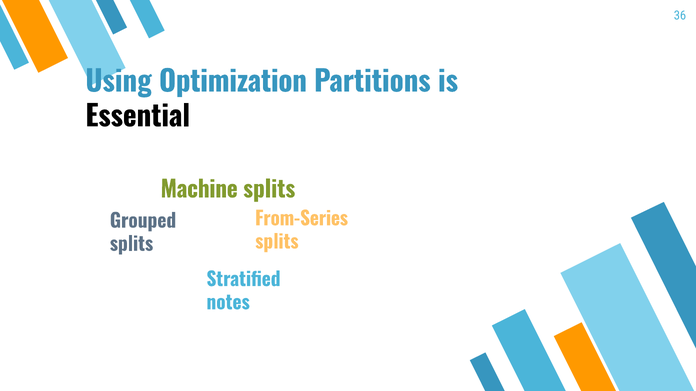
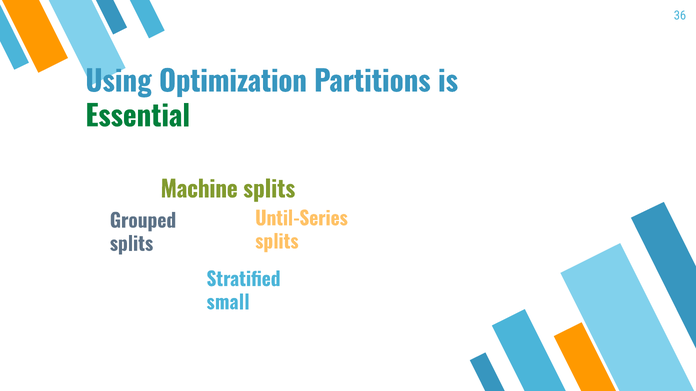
Essential colour: black -> green (138, 117)
From-Series: From-Series -> Until-Series (301, 219)
notes: notes -> small (228, 303)
